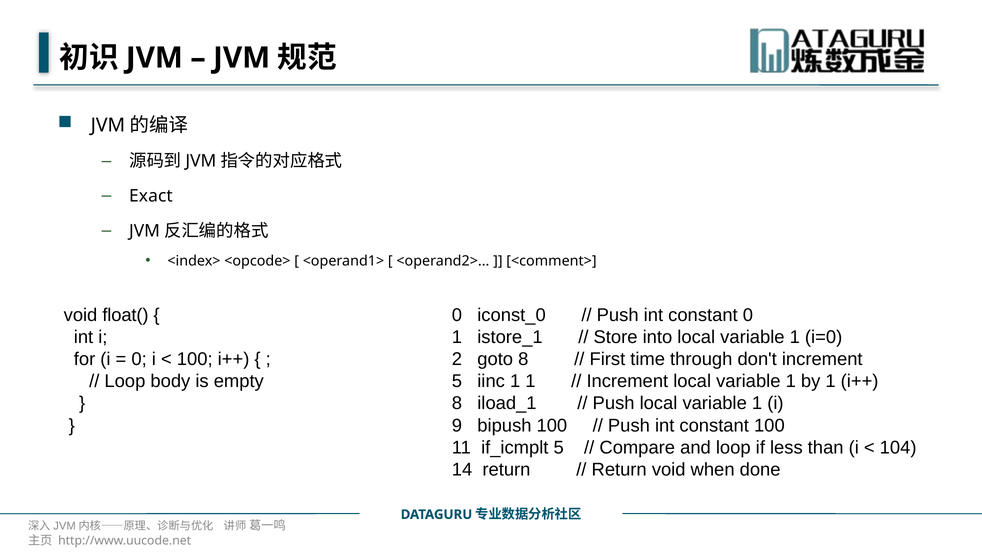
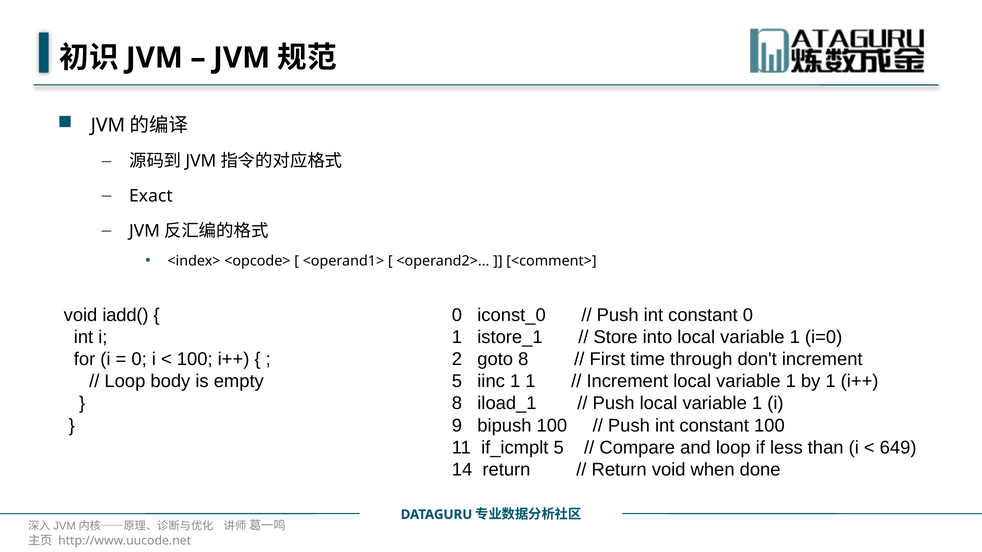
float(: float( -> iadd( (125, 315)
104: 104 -> 649 (898, 447)
